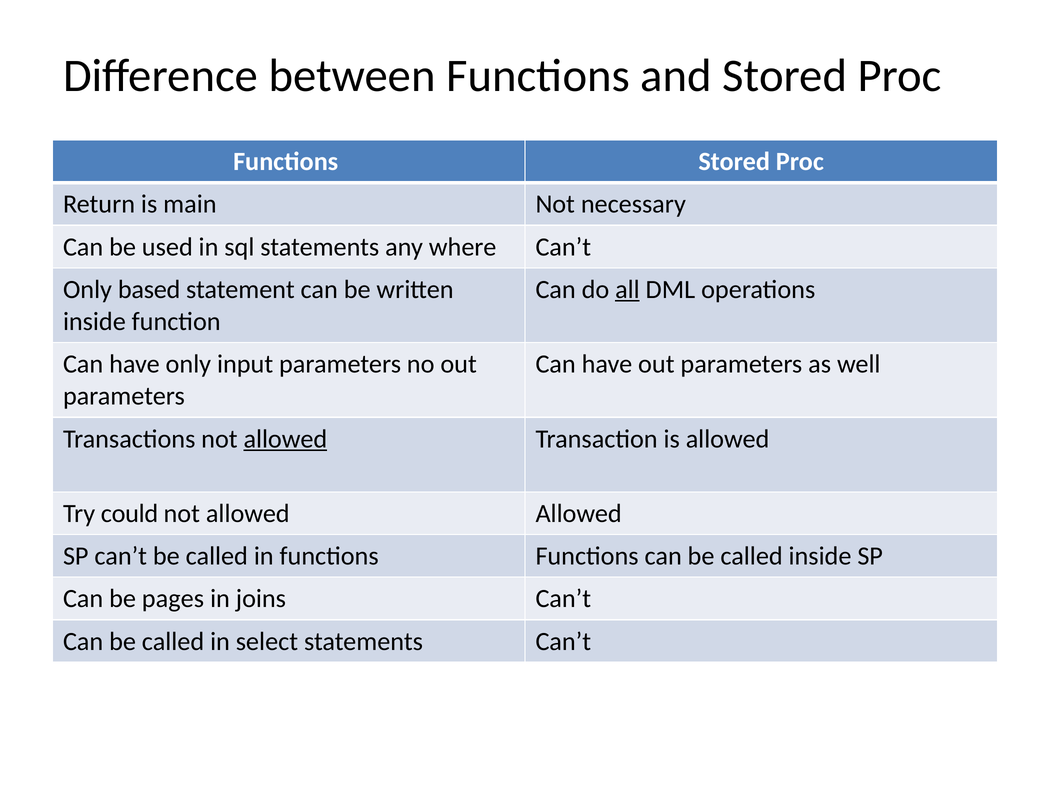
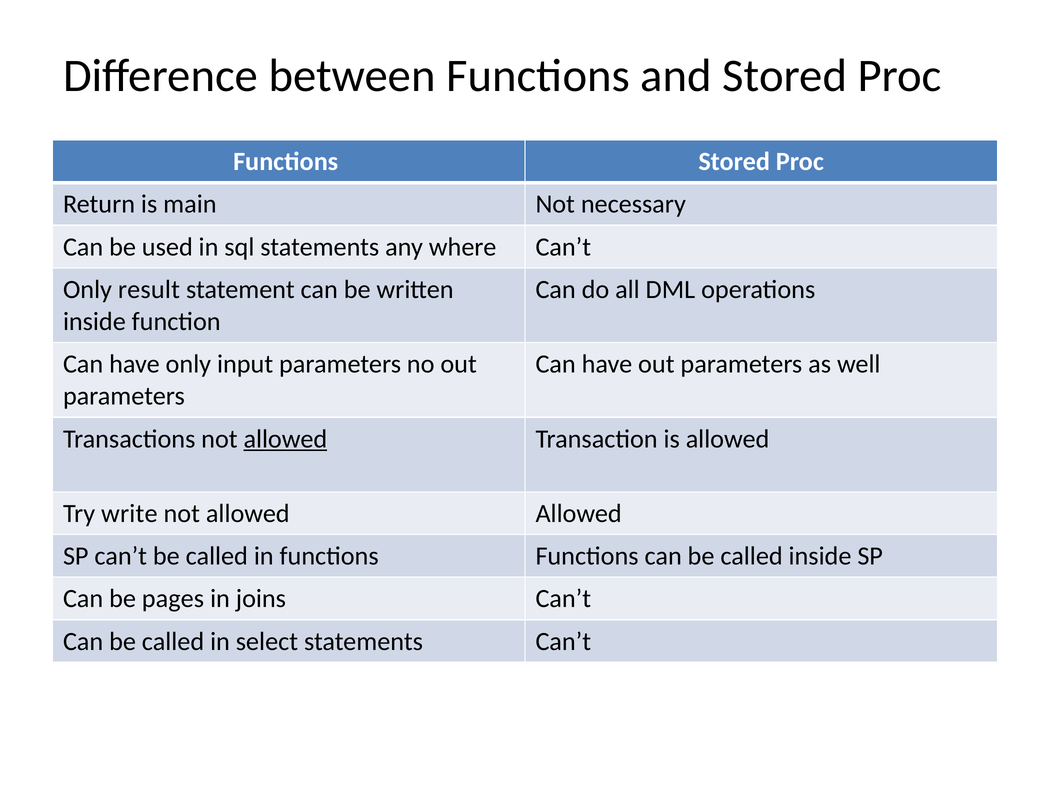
based: based -> result (149, 289)
all underline: present -> none (627, 289)
could: could -> write (129, 513)
